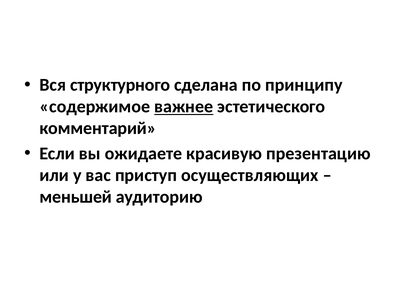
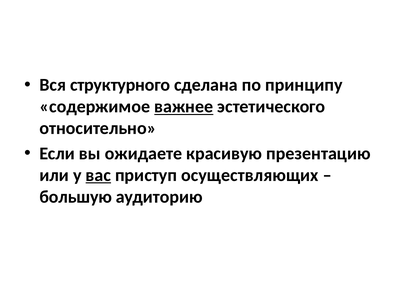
комментарий: комментарий -> относительно (98, 128)
вас underline: none -> present (98, 175)
меньшей: меньшей -> большую (76, 197)
